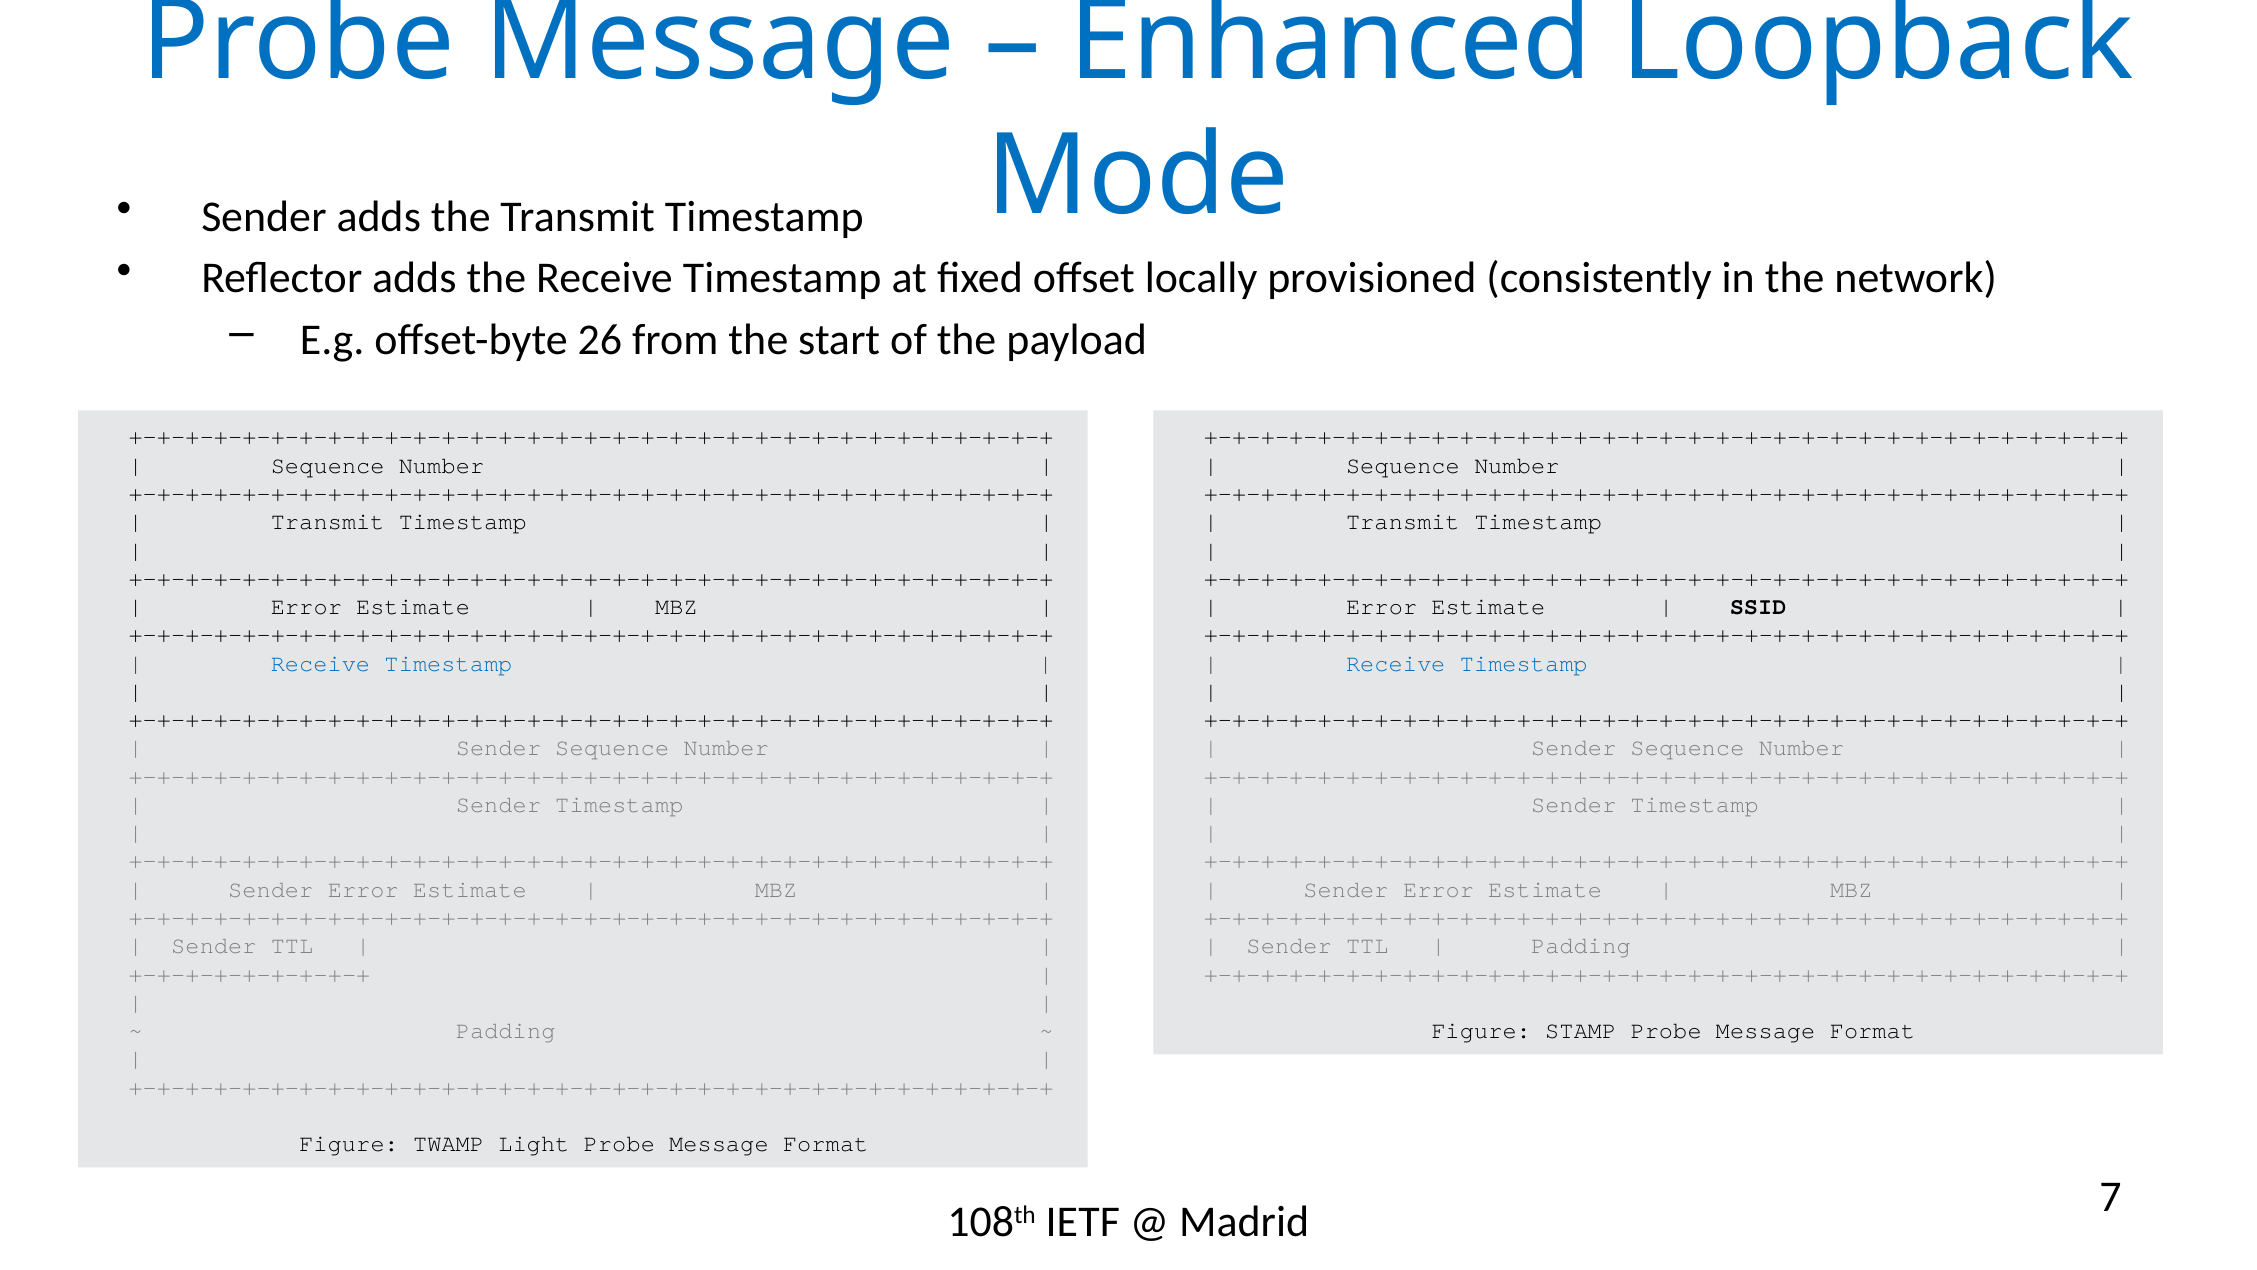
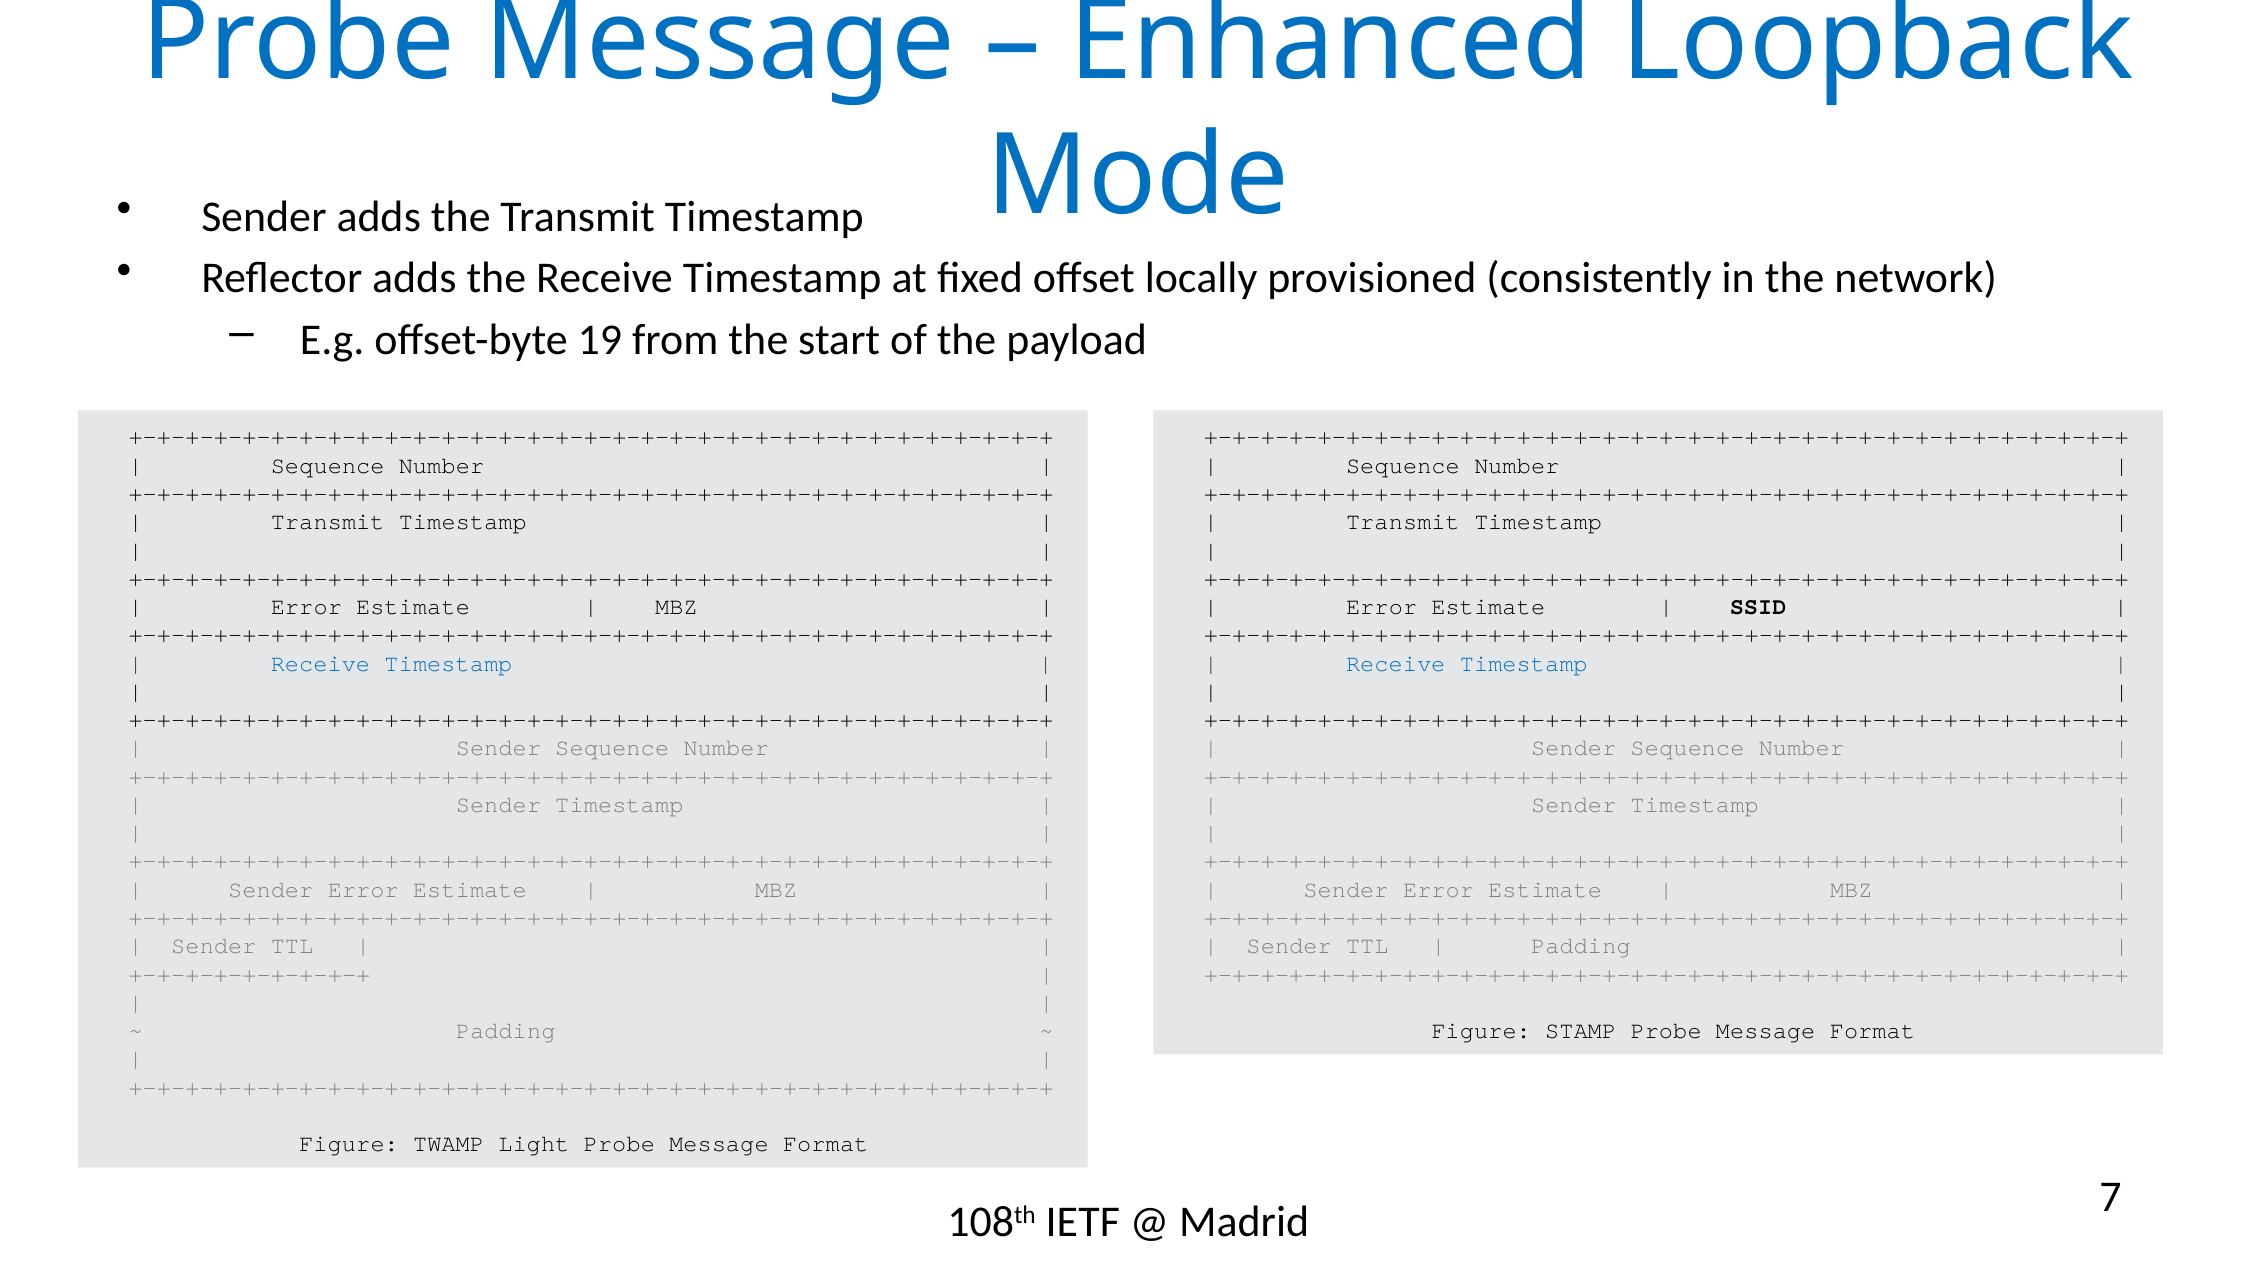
26: 26 -> 19 (600, 339)
